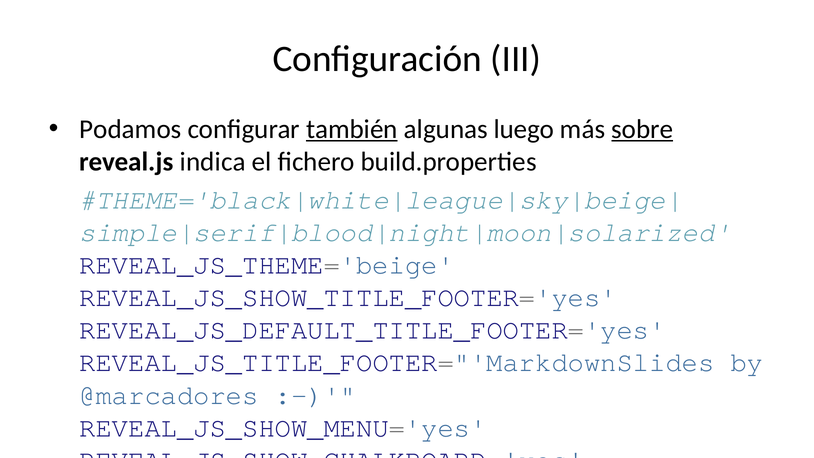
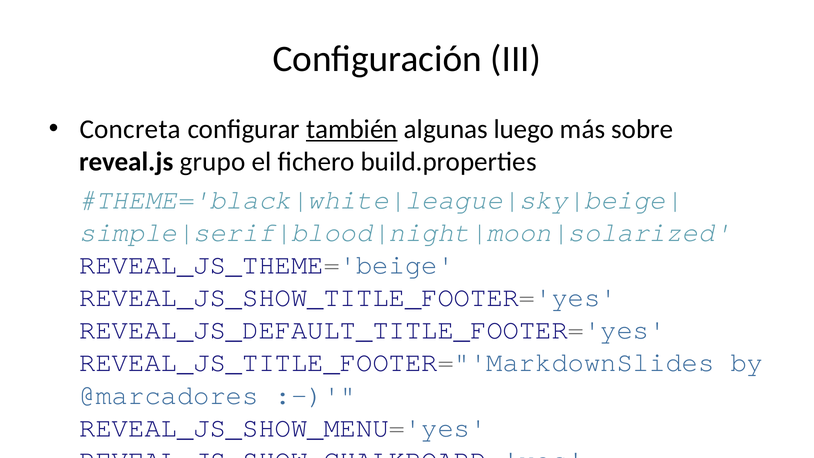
Podamos: Podamos -> Concreta (130, 129)
sobre underline: present -> none (642, 129)
indica: indica -> grupo (213, 162)
